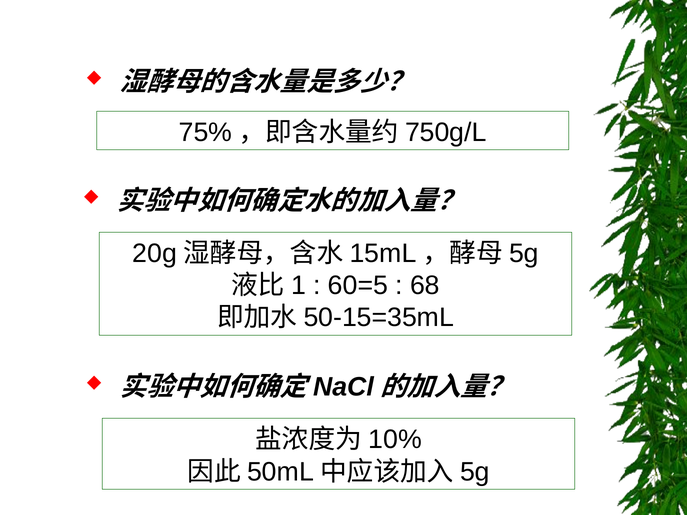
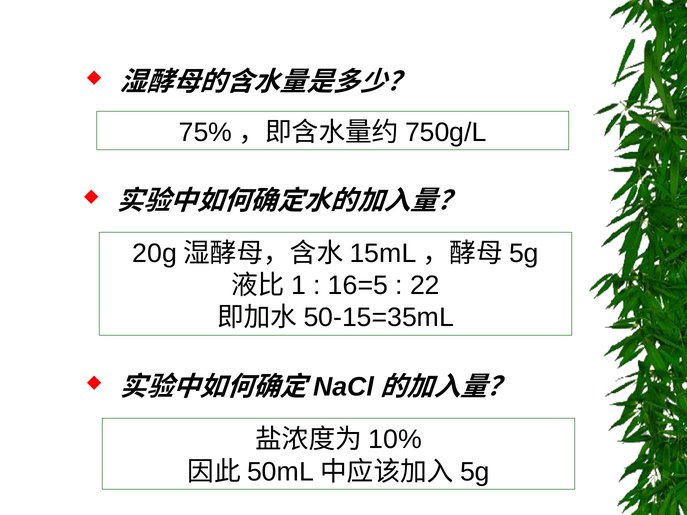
60=5: 60=5 -> 16=5 (358, 286)
68: 68 -> 22 (425, 286)
